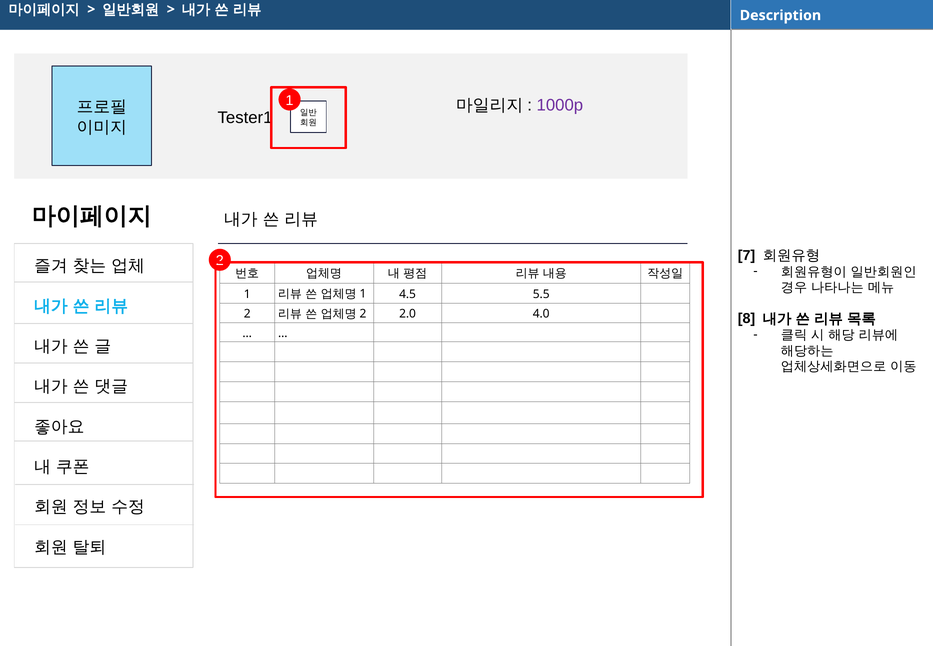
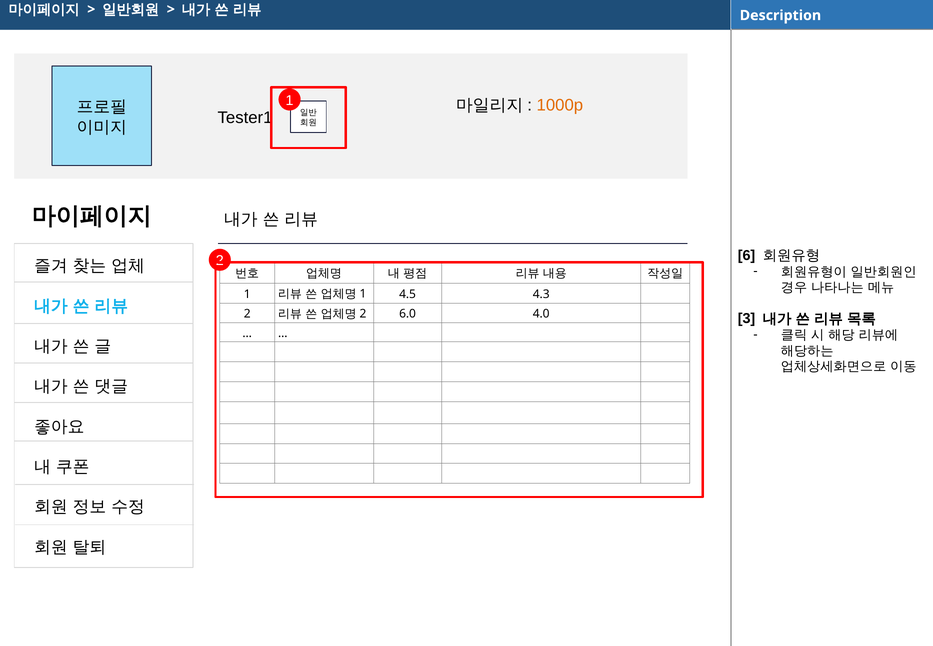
1000p colour: purple -> orange (560, 105)
7: 7 -> 6 (747, 255)
5.5: 5.5 -> 4.3 (541, 294)
2.0: 2.0 -> 6.0 (408, 314)
8: 8 -> 3 (747, 318)
